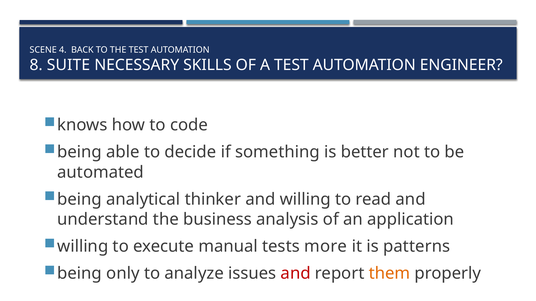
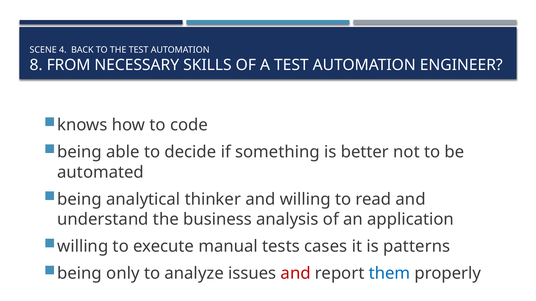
SUITE: SUITE -> FROM (69, 65)
more: more -> cases (326, 247)
them colour: orange -> blue (389, 274)
